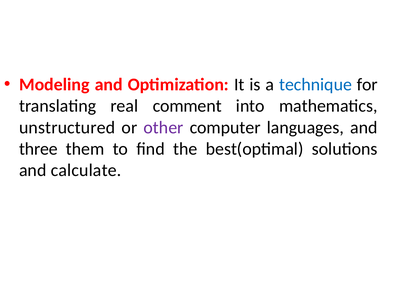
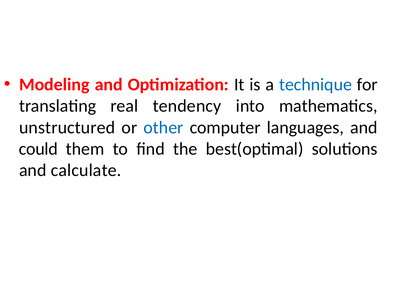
comment: comment -> tendency (187, 106)
other colour: purple -> blue (164, 127)
three: three -> could (38, 149)
